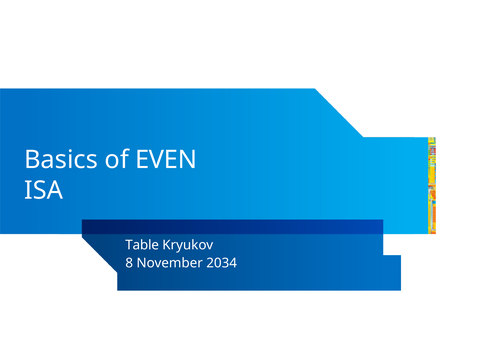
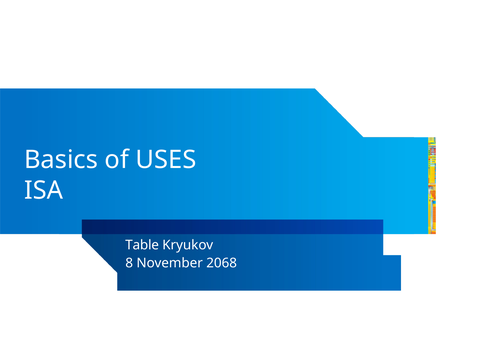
EVEN: EVEN -> USES (166, 160)
2034: 2034 -> 2068 (222, 263)
